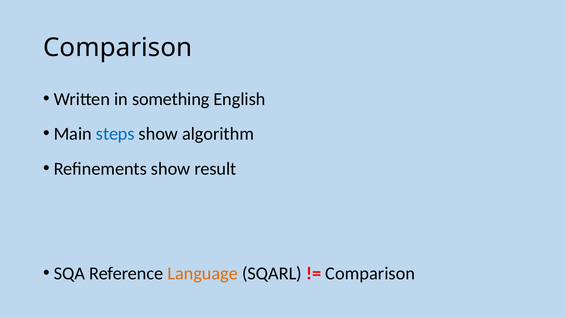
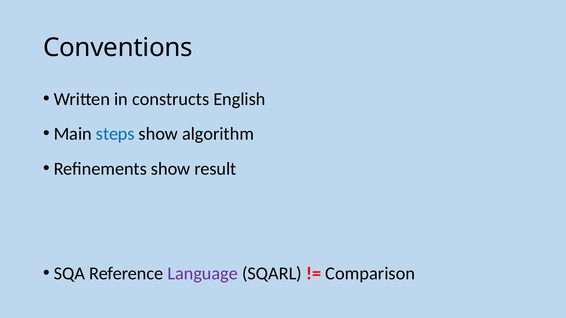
Comparison: Comparison -> Conventions (118, 48)
something: something -> constructs (171, 99)
Language colour: orange -> purple (203, 274)
